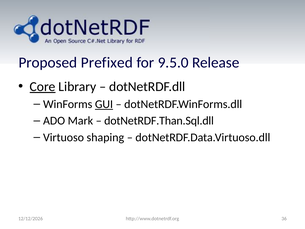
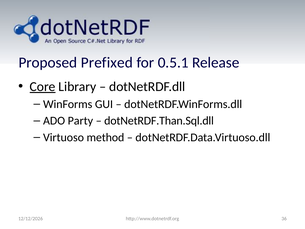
9.5.0: 9.5.0 -> 0.5.1 (173, 62)
GUI underline: present -> none (104, 104)
Mark: Mark -> Party (80, 121)
shaping: shaping -> method (105, 137)
